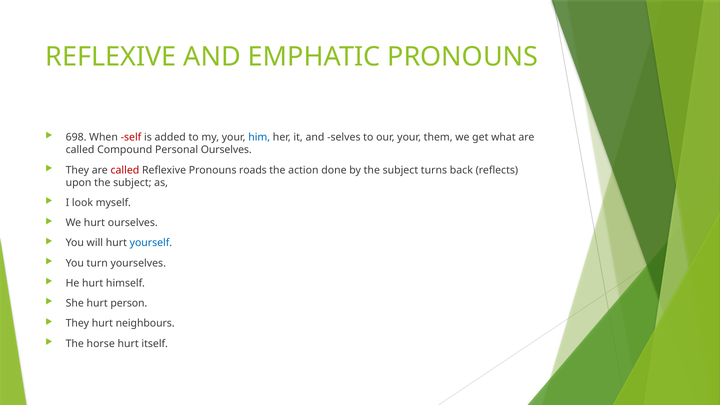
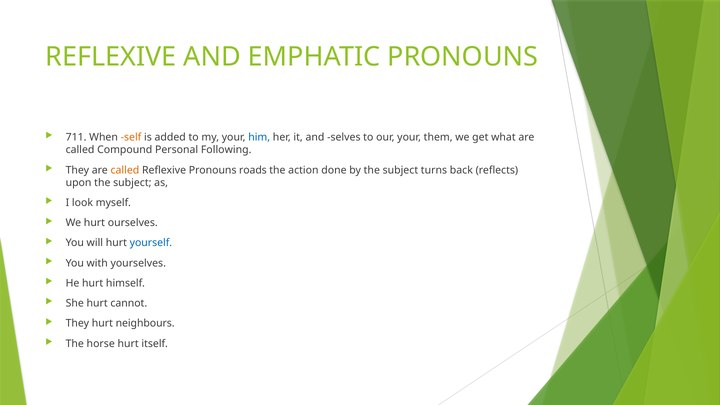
698: 698 -> 711 (76, 137)
self colour: red -> orange (131, 137)
Personal Ourselves: Ourselves -> Following (226, 150)
called colour: red -> orange (125, 170)
turn: turn -> with (97, 263)
person: person -> cannot (129, 303)
